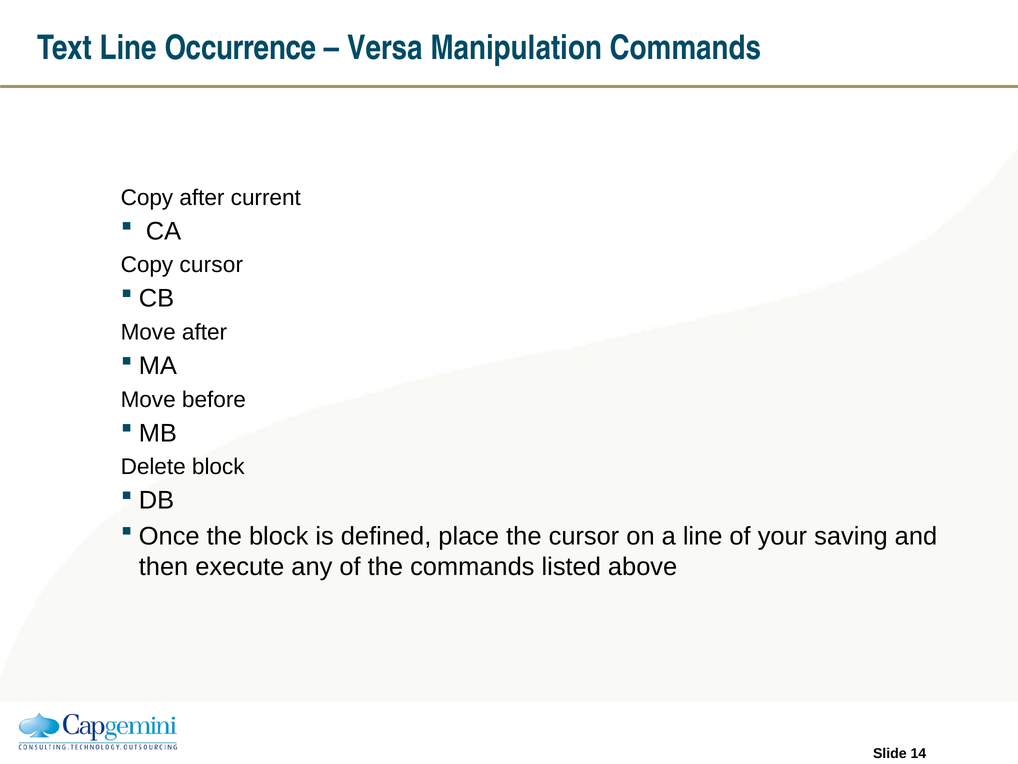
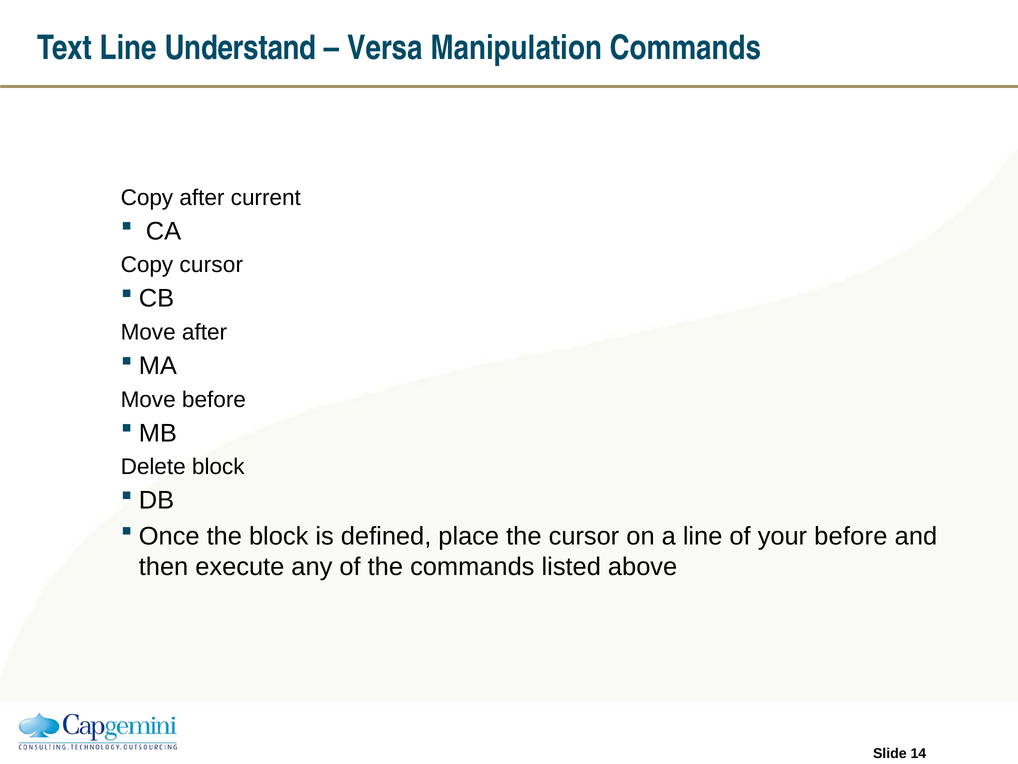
Occurrence: Occurrence -> Understand (241, 48)
your saving: saving -> before (851, 536)
